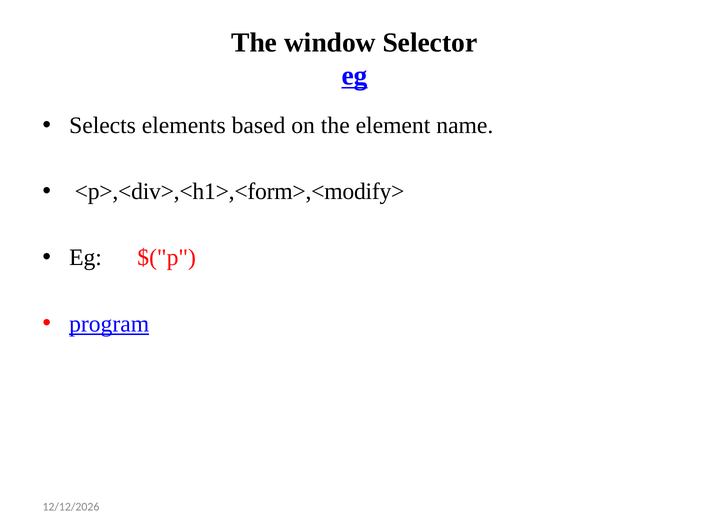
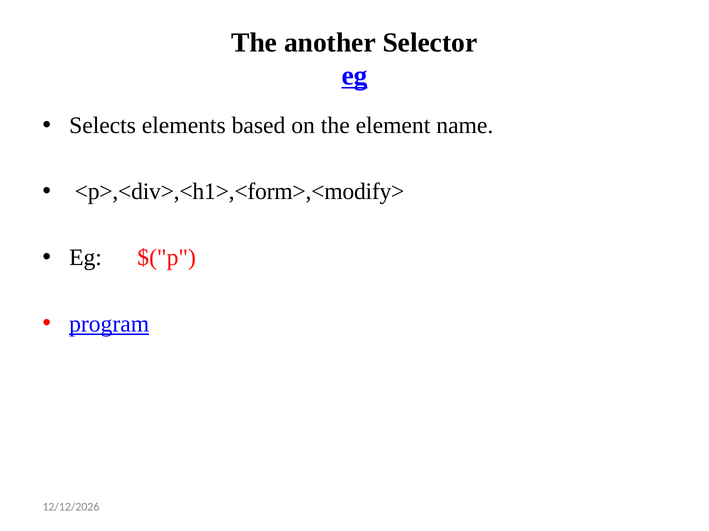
window: window -> another (330, 43)
